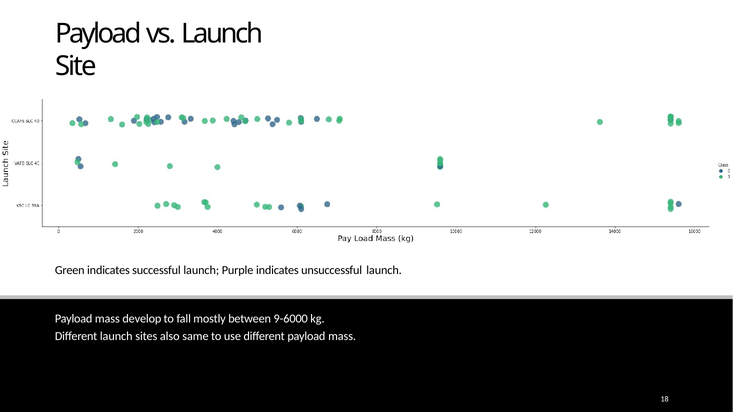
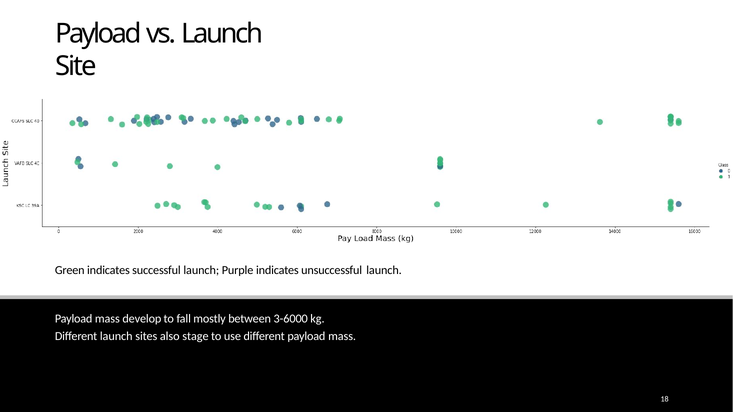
9-6000: 9-6000 -> 3-6000 (291, 319)
same: same -> stage (195, 337)
